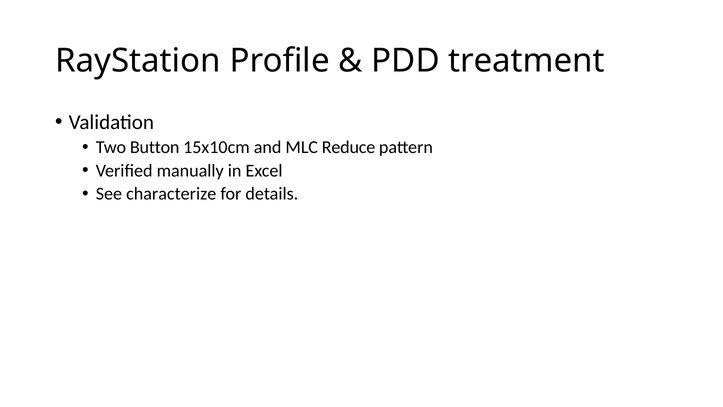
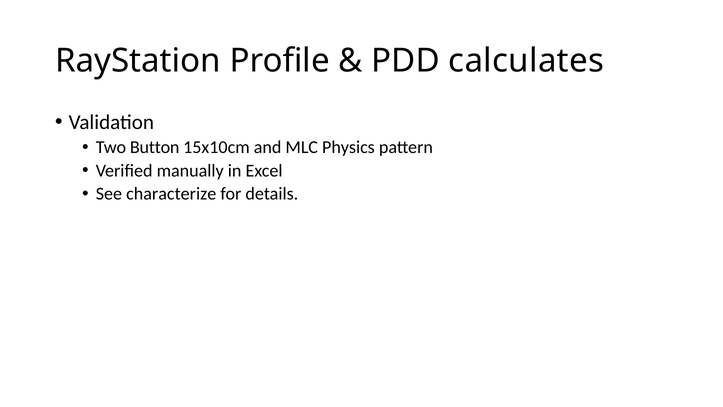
treatment: treatment -> calculates (526, 61)
Reduce: Reduce -> Physics (348, 147)
